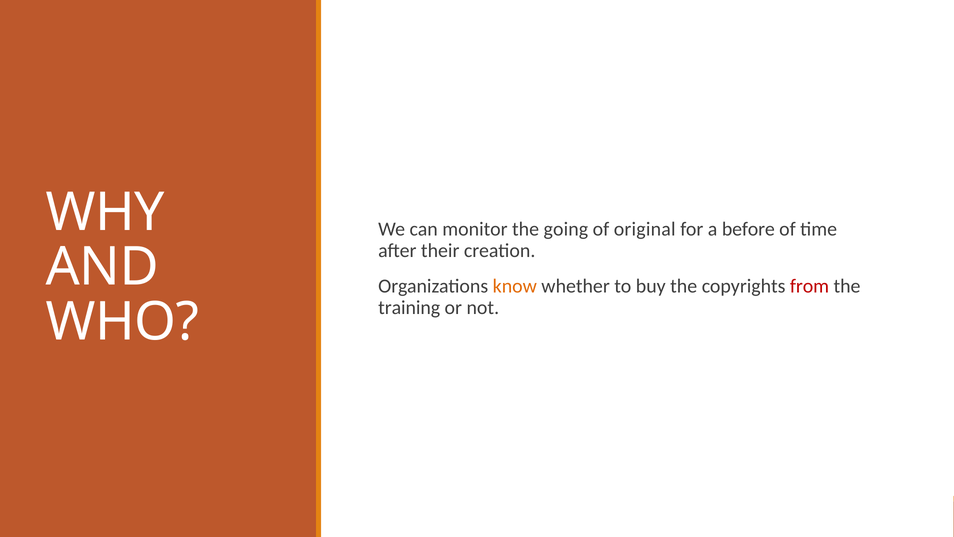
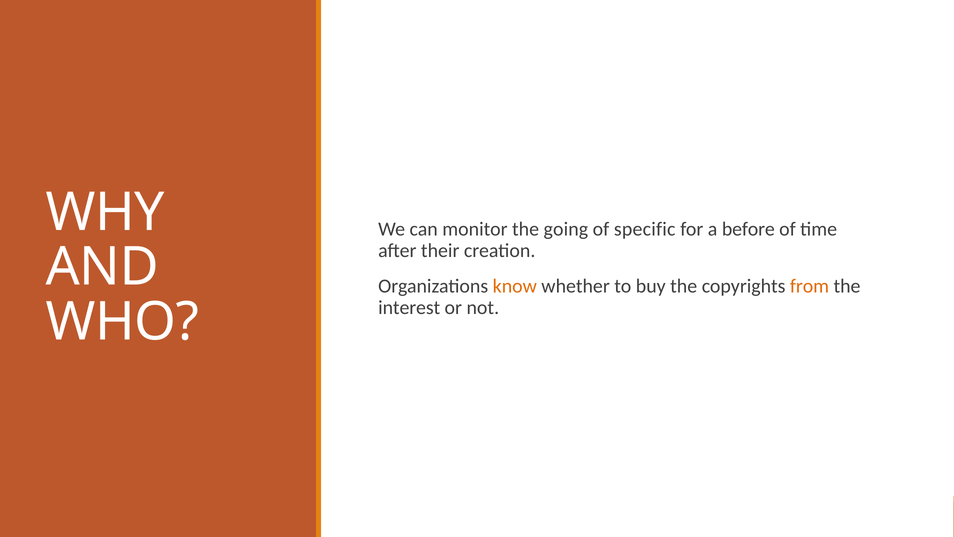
original: original -> specific (645, 229)
from colour: red -> orange (810, 286)
training: training -> interest (409, 307)
